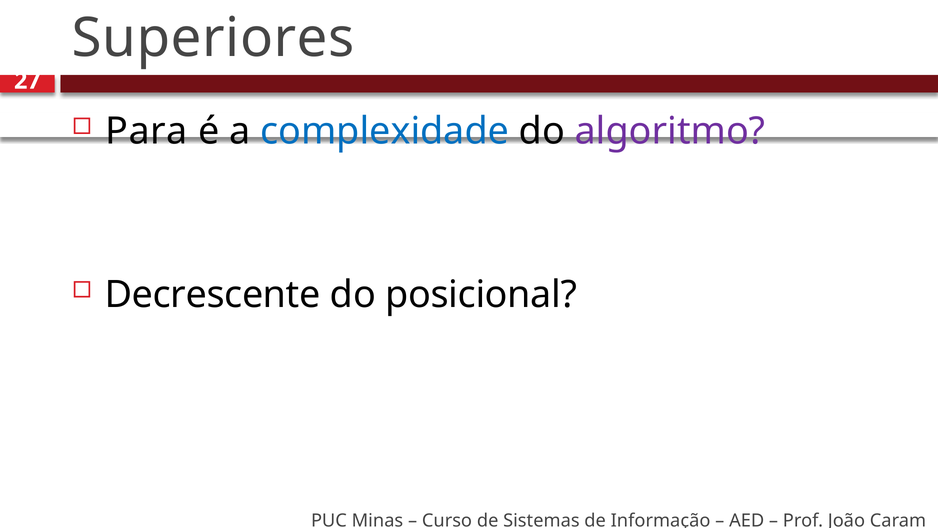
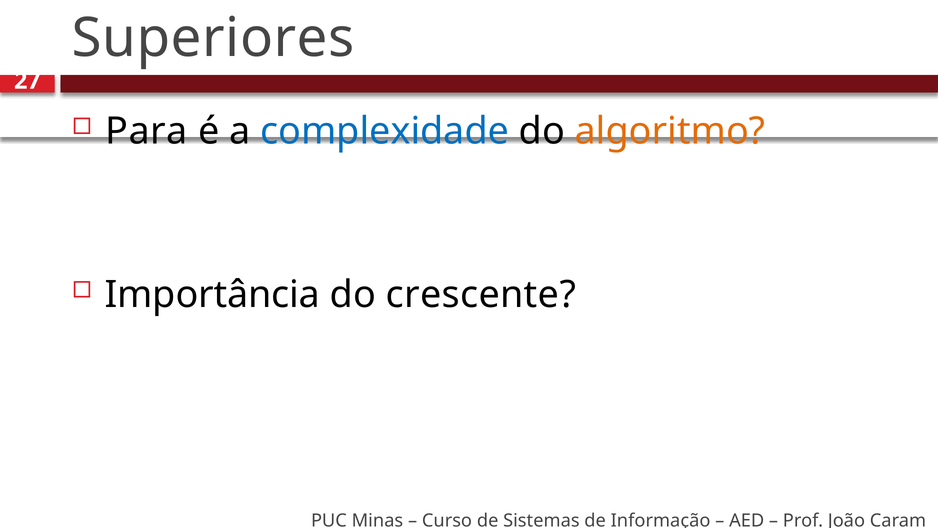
algoritmo colour: purple -> orange (670, 131)
Decrescente: Decrescente -> Importância (212, 295)
posicional: posicional -> crescente (481, 295)
